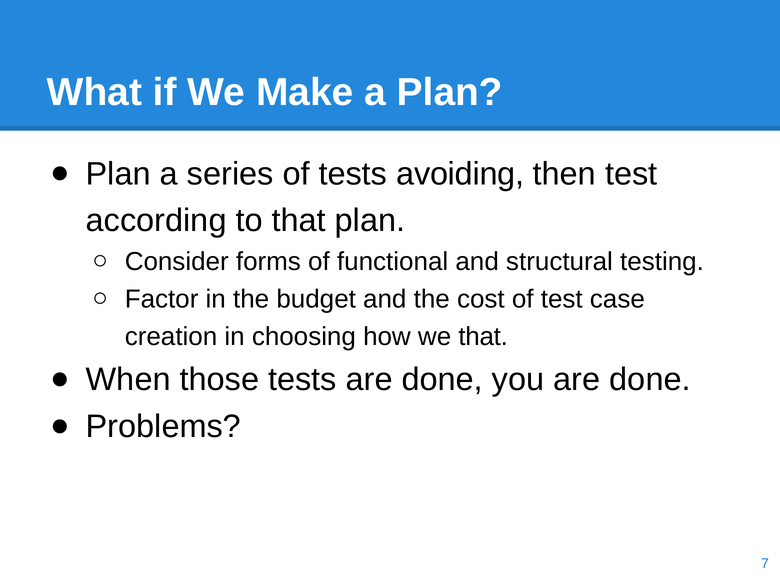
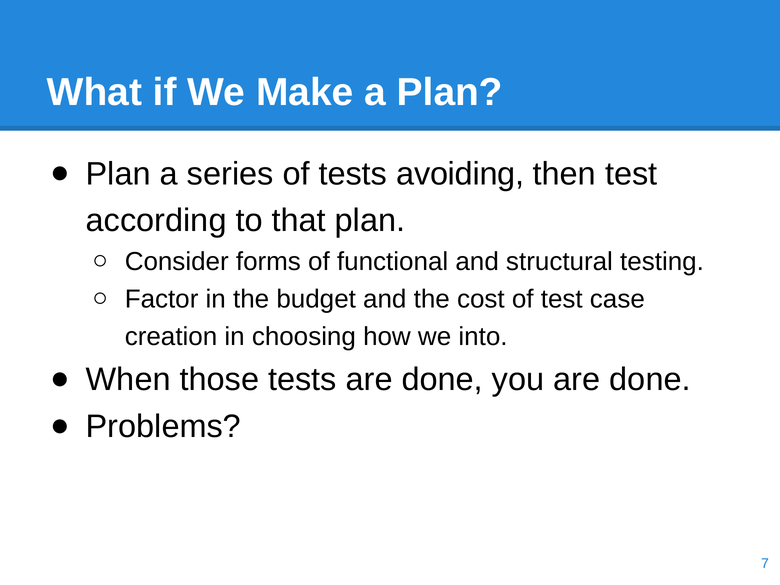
we that: that -> into (483, 336)
